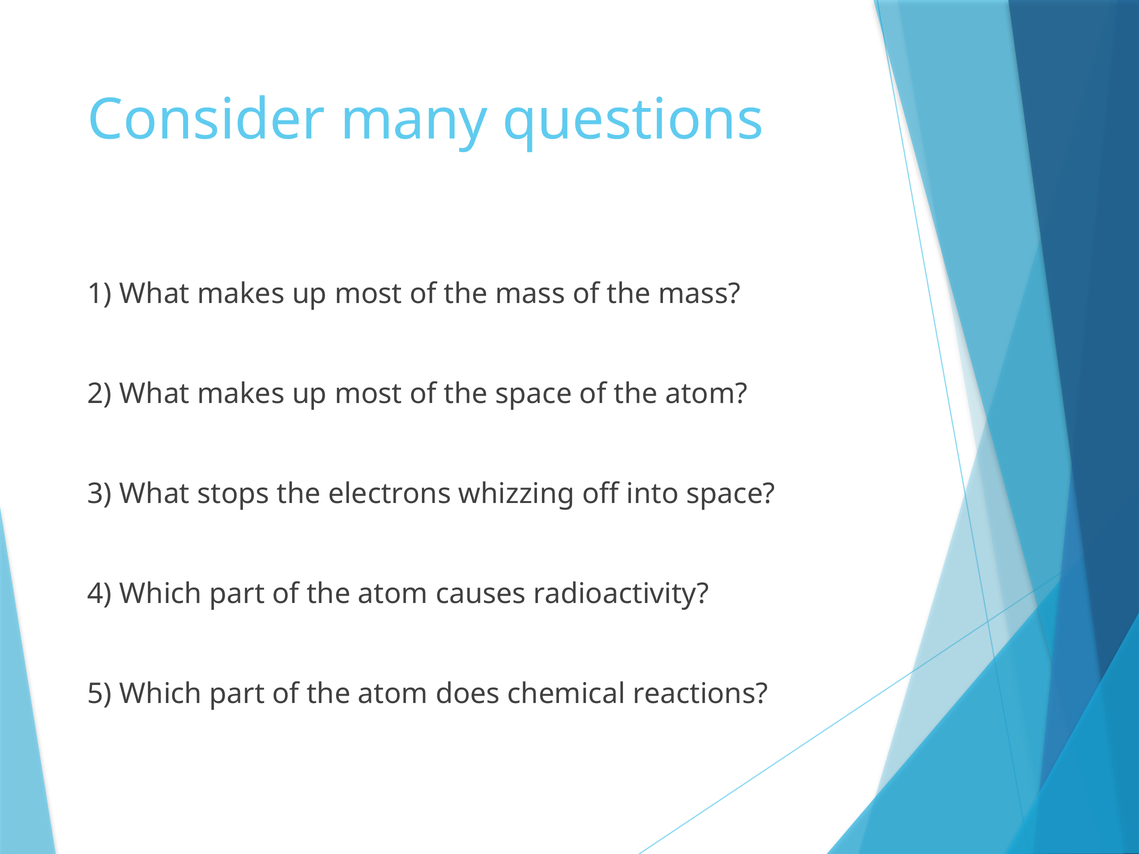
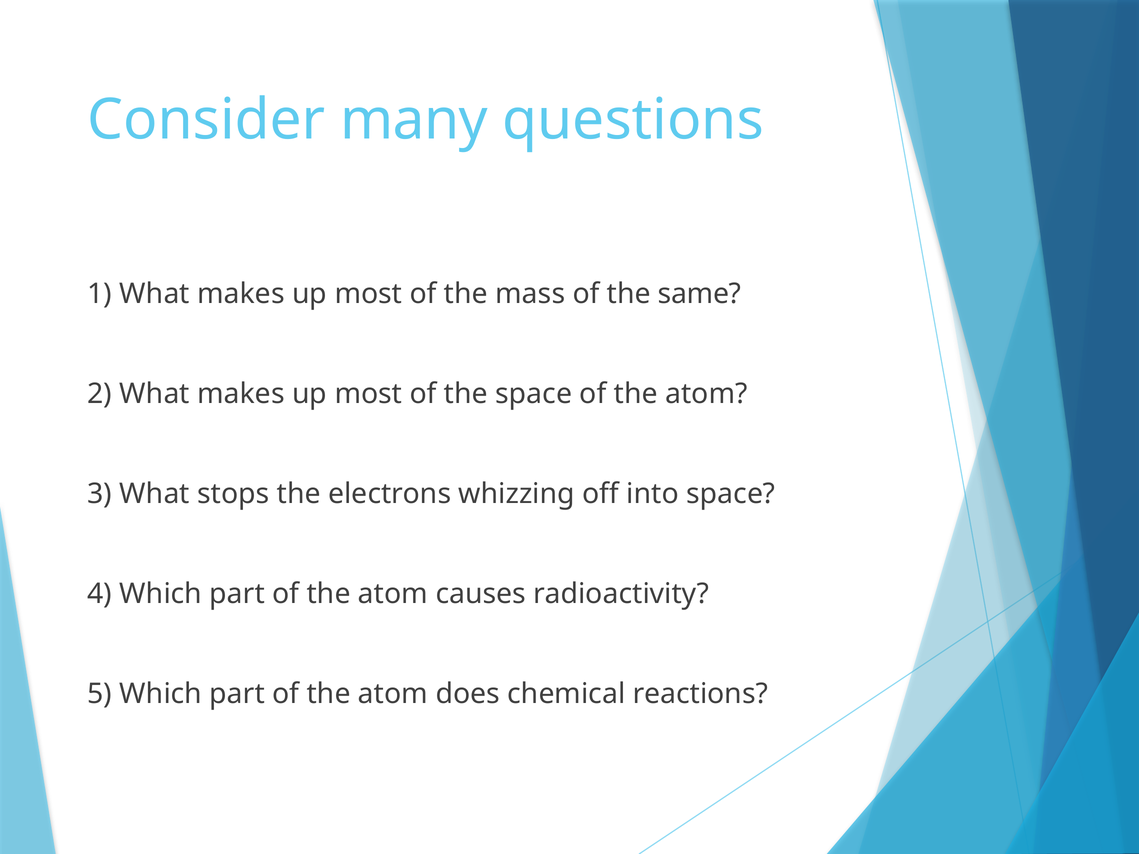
mass of the mass: mass -> same (700, 294)
